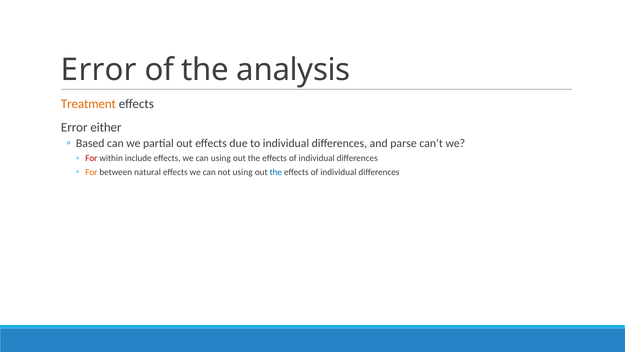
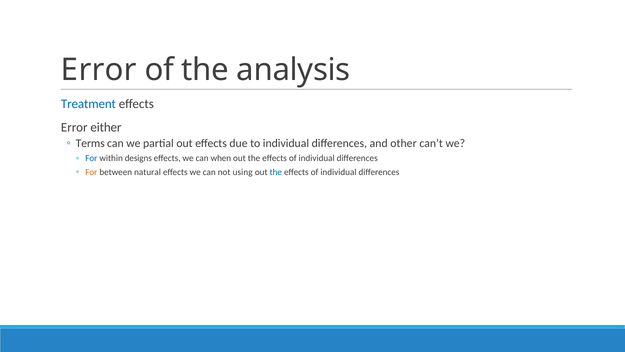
Treatment colour: orange -> blue (88, 104)
Based: Based -> Terms (90, 143)
parse: parse -> other (403, 143)
For colour: red -> blue (91, 158)
include: include -> designs (138, 158)
can using: using -> when (221, 158)
